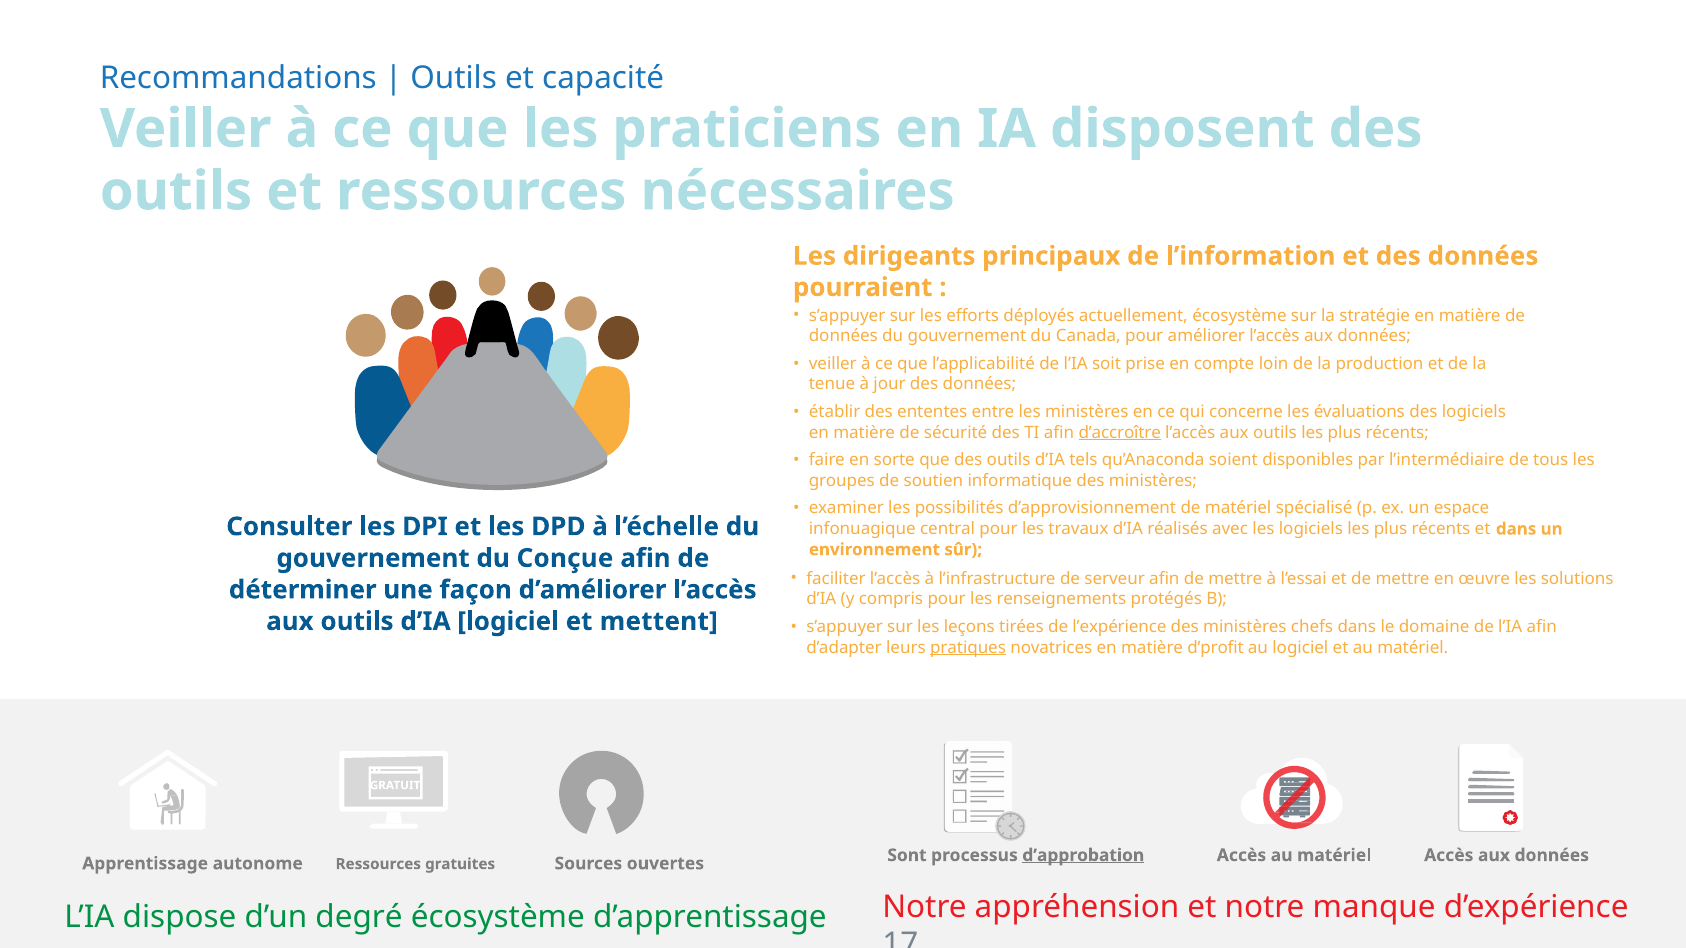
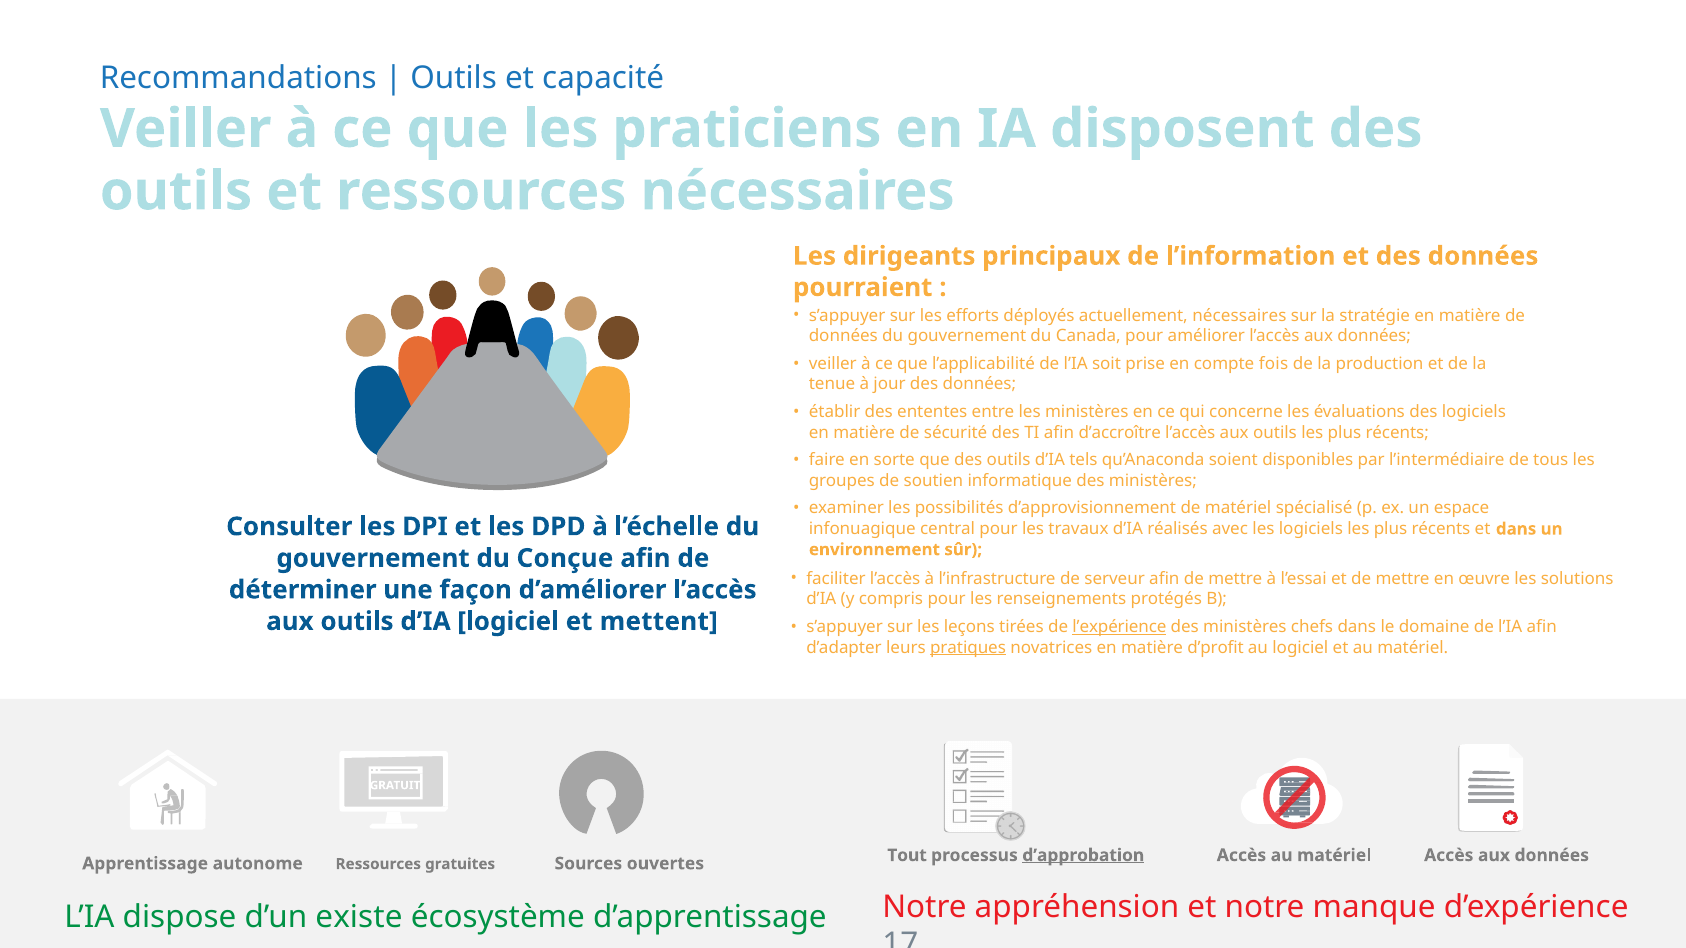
actuellement écosystème: écosystème -> nécessaires (1239, 316)
loin: loin -> fois (1274, 364)
d’accroître underline: present -> none (1120, 433)
l’expérience underline: none -> present (1119, 627)
Sont: Sont -> Tout (907, 856)
degré: degré -> existe (359, 918)
